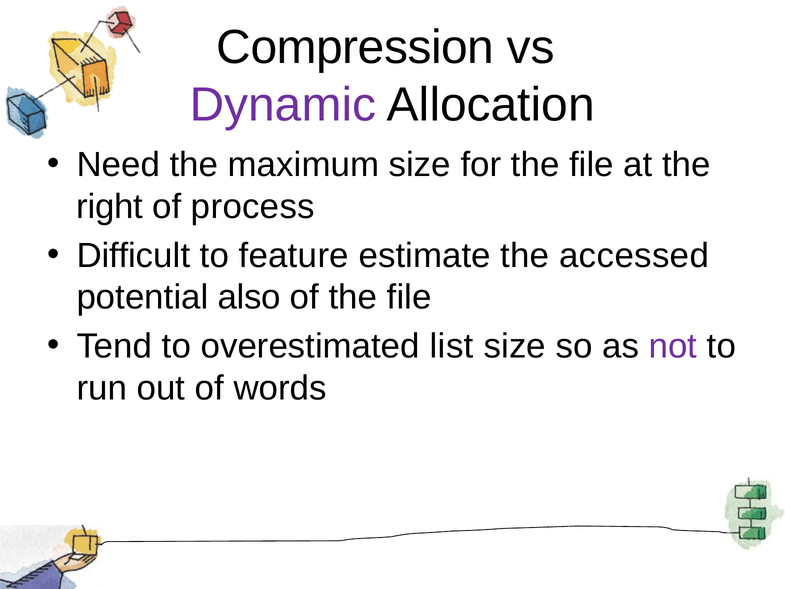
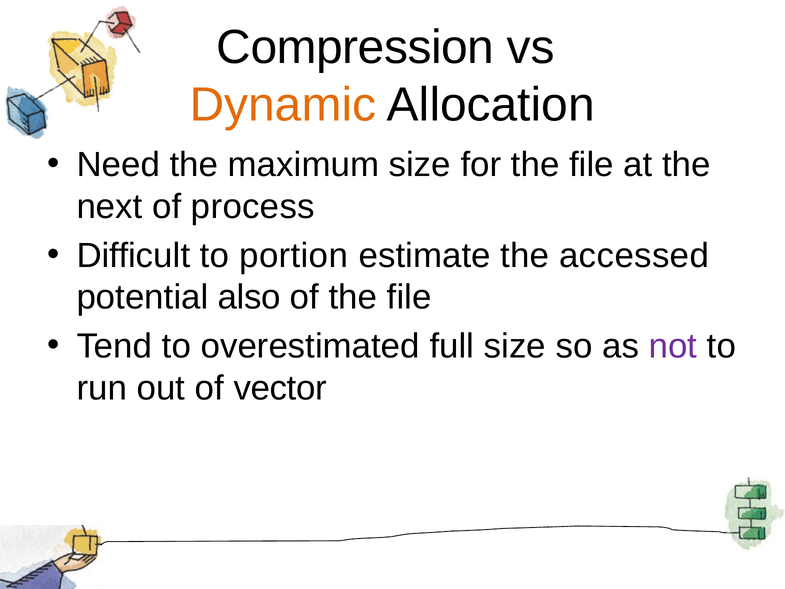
Dynamic colour: purple -> orange (283, 105)
right: right -> next (109, 207)
feature: feature -> portion (294, 255)
list: list -> full (452, 346)
words: words -> vector (280, 388)
